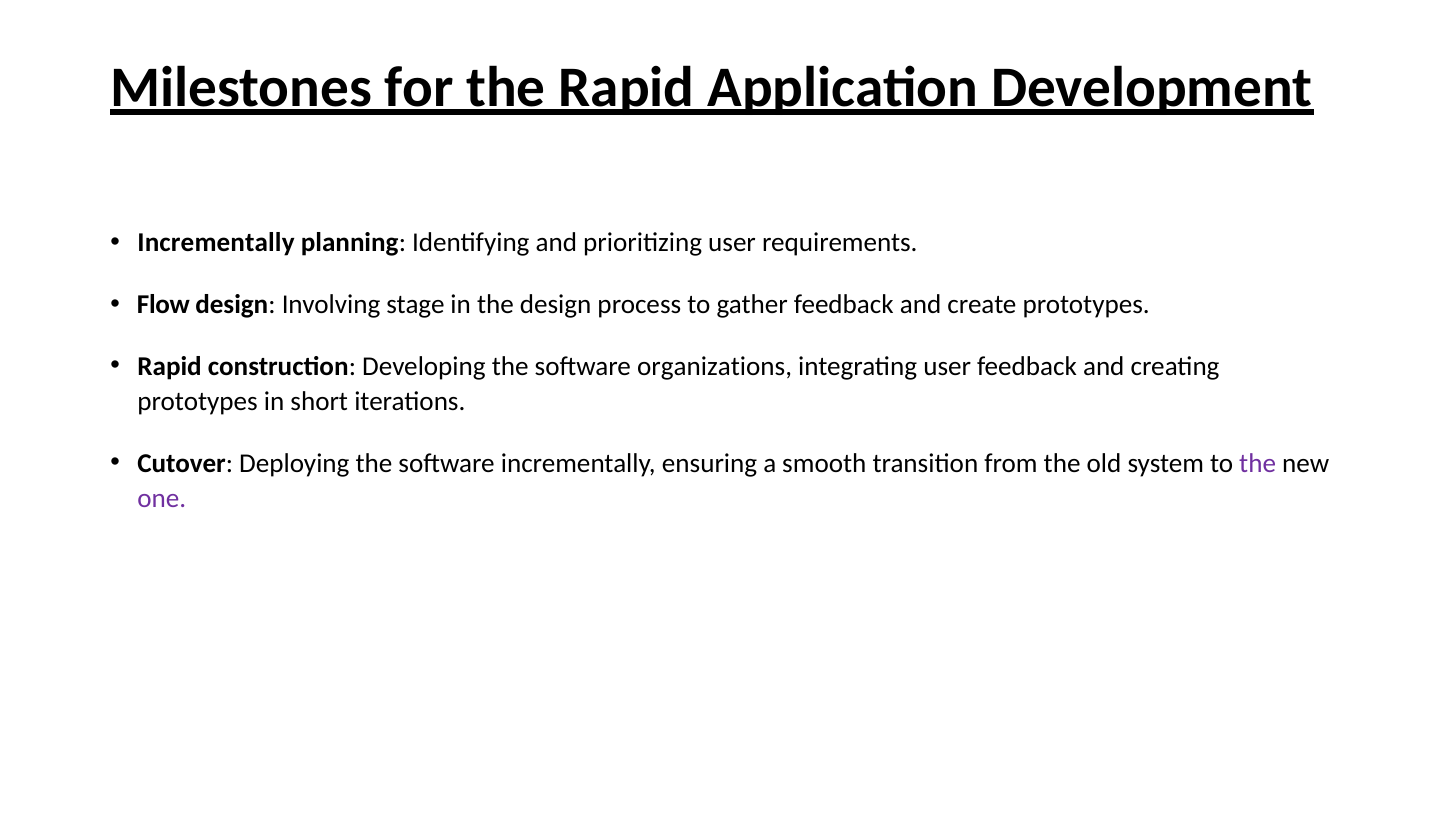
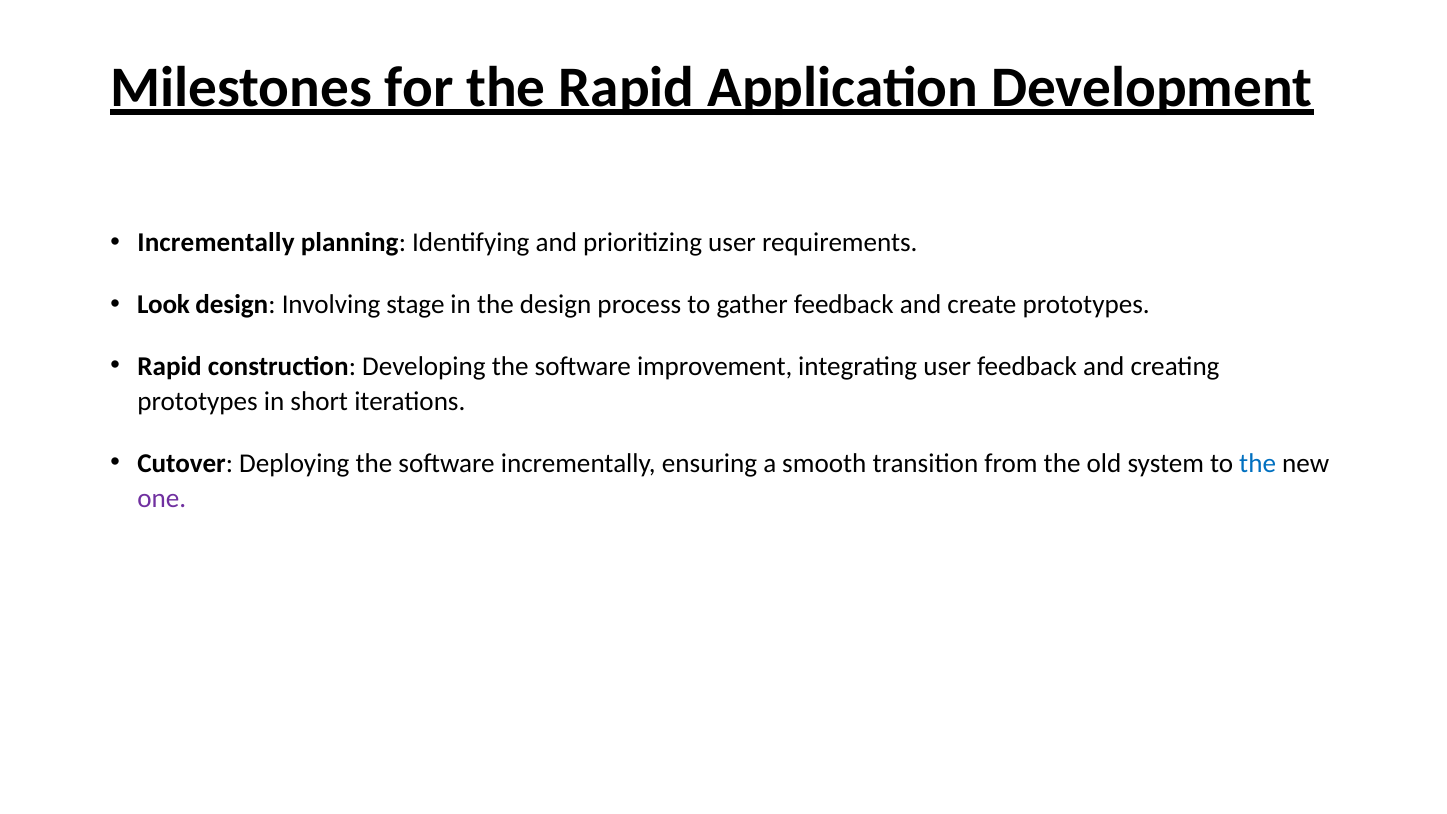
Flow: Flow -> Look (163, 304)
organizations: organizations -> improvement (715, 366)
the colour: purple -> blue (1258, 463)
